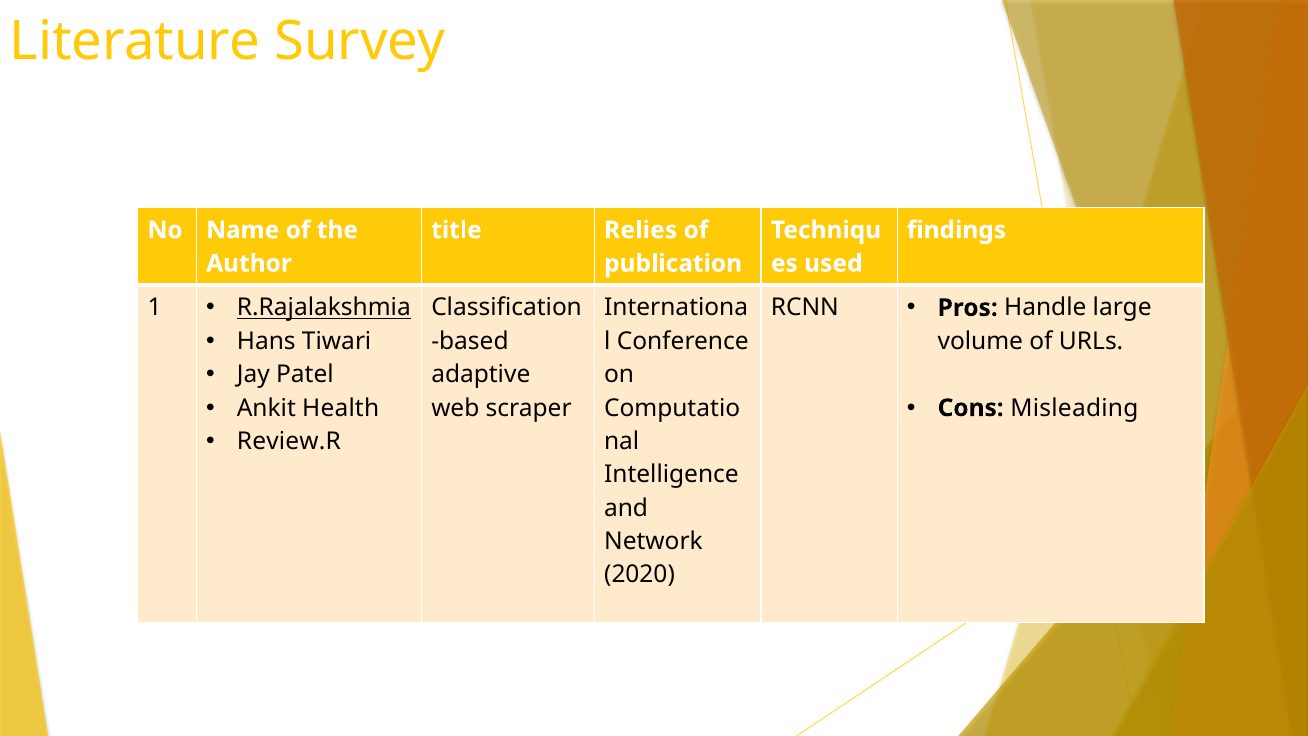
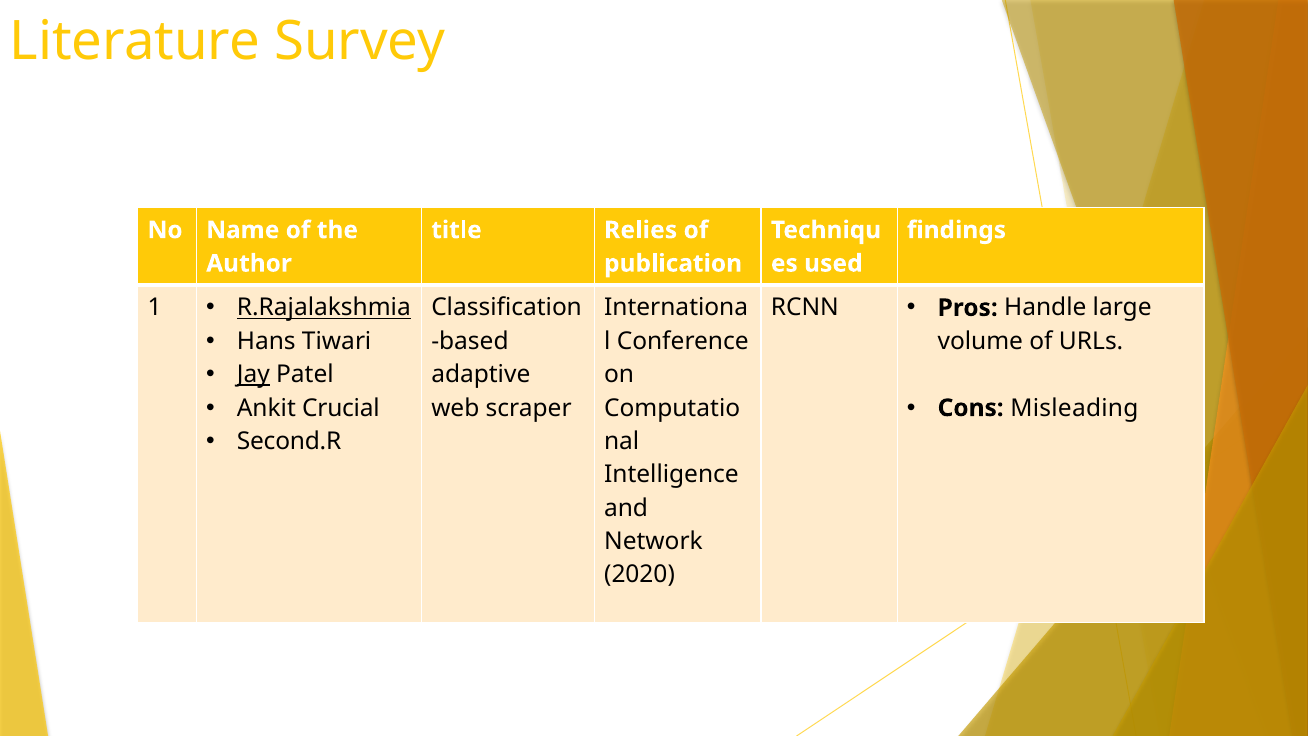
Jay underline: none -> present (253, 374)
Health: Health -> Crucial (341, 408)
Review.R: Review.R -> Second.R (289, 441)
